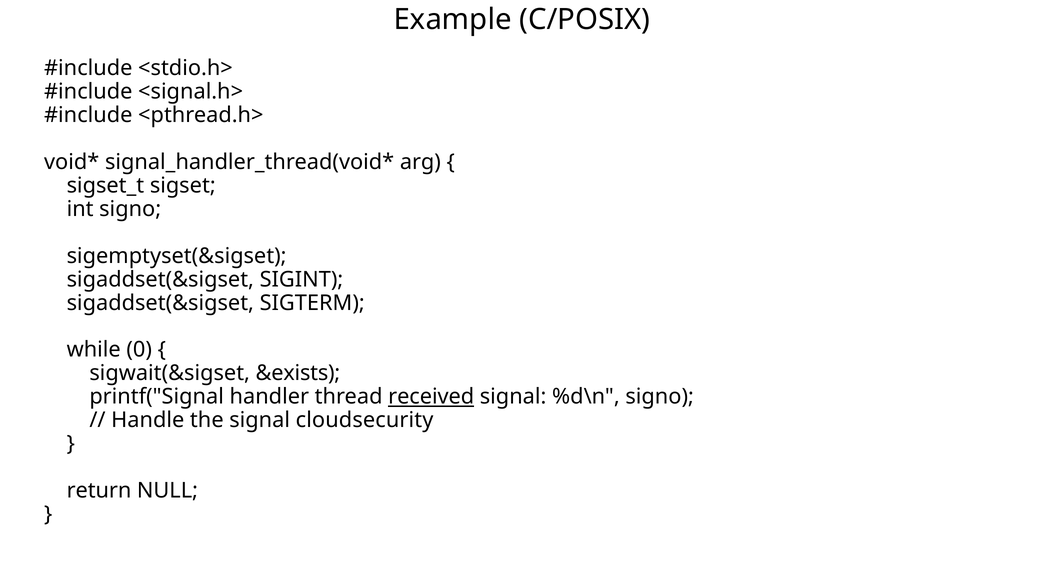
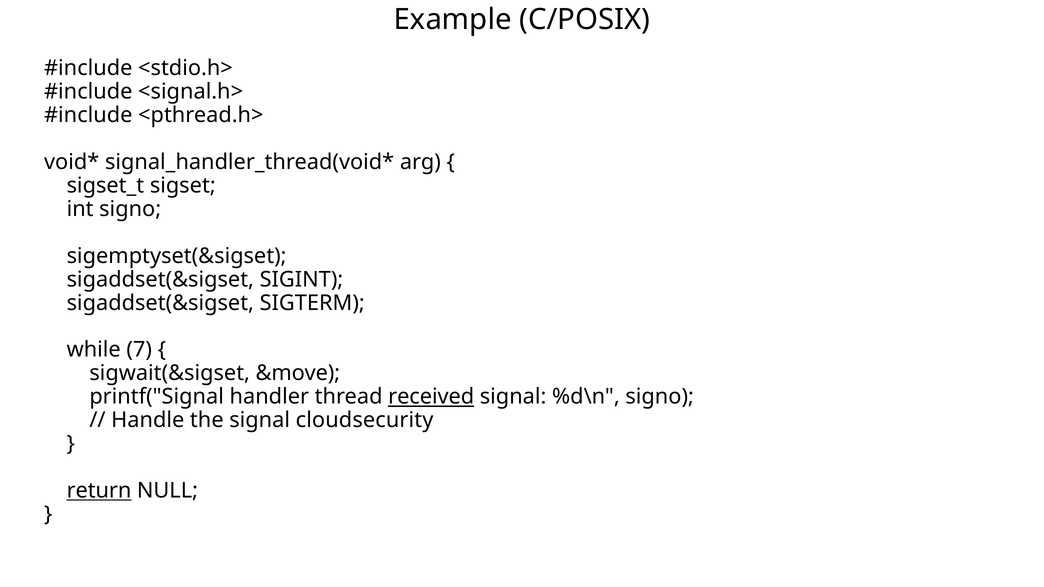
0: 0 -> 7 (139, 350)
&exists: &exists -> &move (298, 373)
return underline: none -> present (99, 491)
